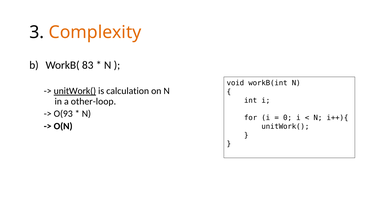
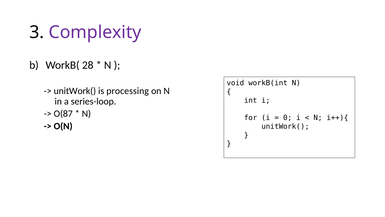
Complexity colour: orange -> purple (95, 32)
83: 83 -> 28 (88, 65)
unitWork( underline: present -> none (75, 91)
calculation: calculation -> processing (128, 91)
other-loop: other-loop -> series-loop (94, 101)
O(93: O(93 -> O(87 (63, 114)
